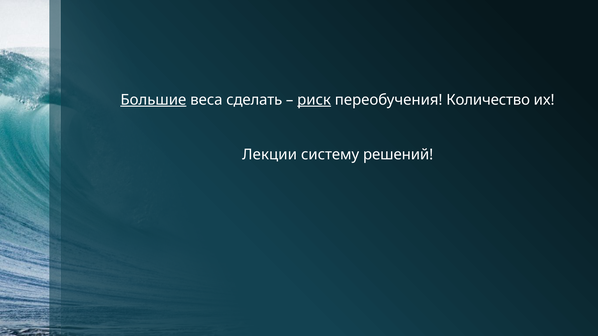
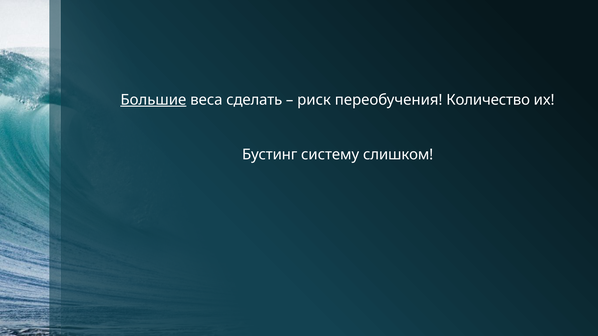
риск underline: present -> none (314, 100)
Лекции: Лекции -> Бустинг (270, 155)
решений: решений -> слишком (398, 155)
